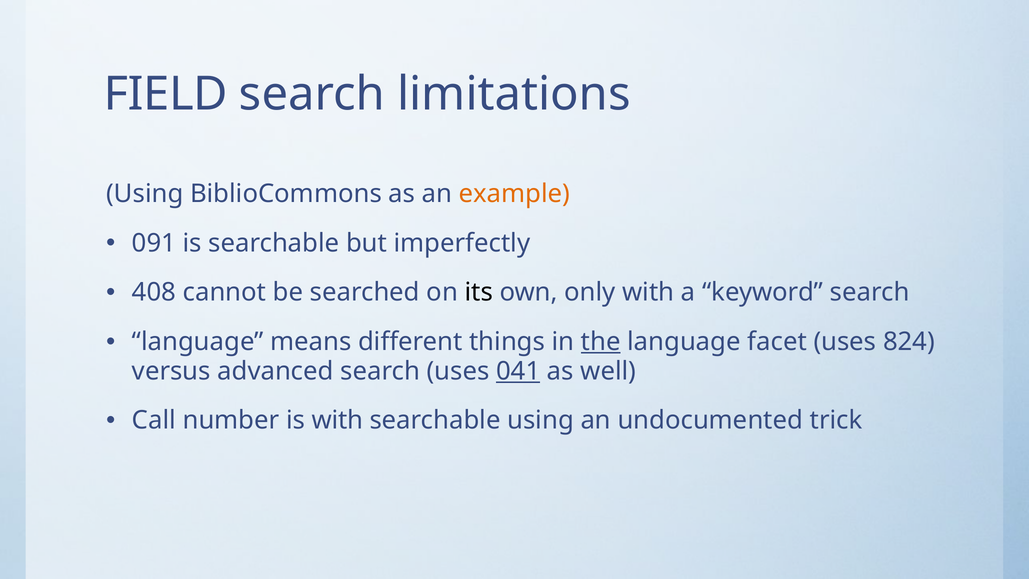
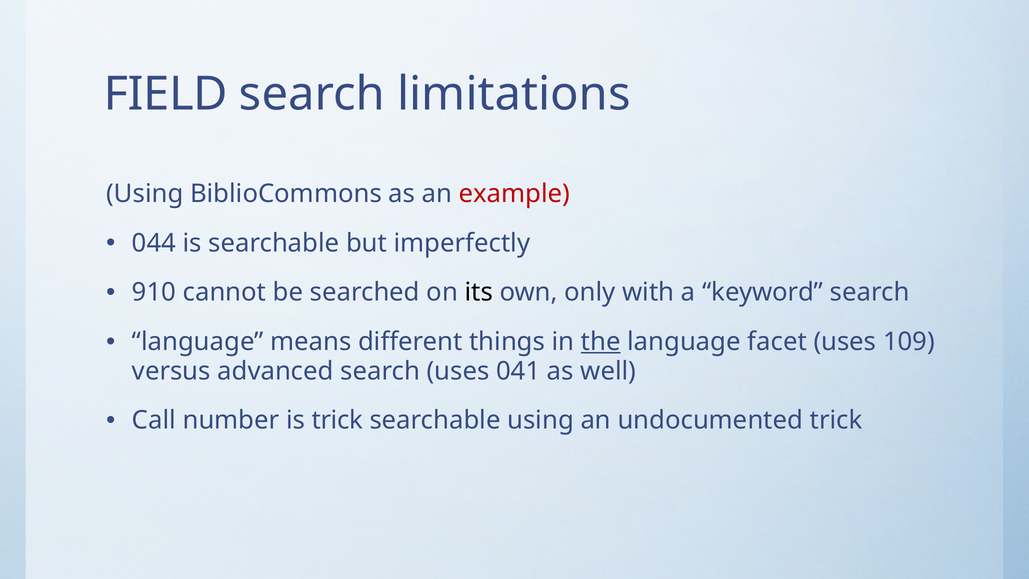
example colour: orange -> red (514, 194)
091: 091 -> 044 (154, 243)
408: 408 -> 910 (154, 292)
824: 824 -> 109 (909, 342)
041 underline: present -> none (518, 371)
is with: with -> trick (337, 420)
